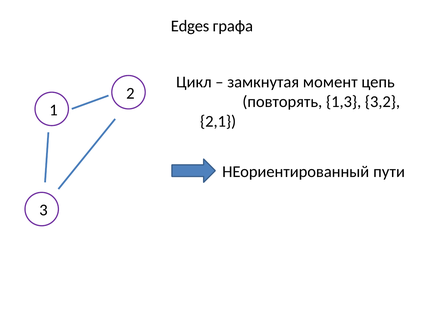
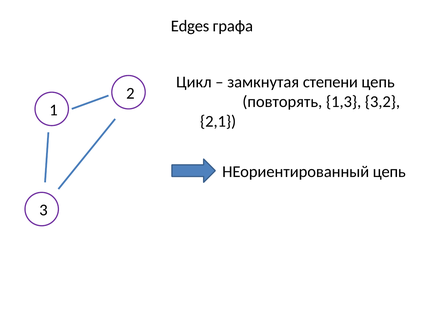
момент: момент -> степени (330, 82)
НЕориентированный пути: пути -> цепь (389, 172)
